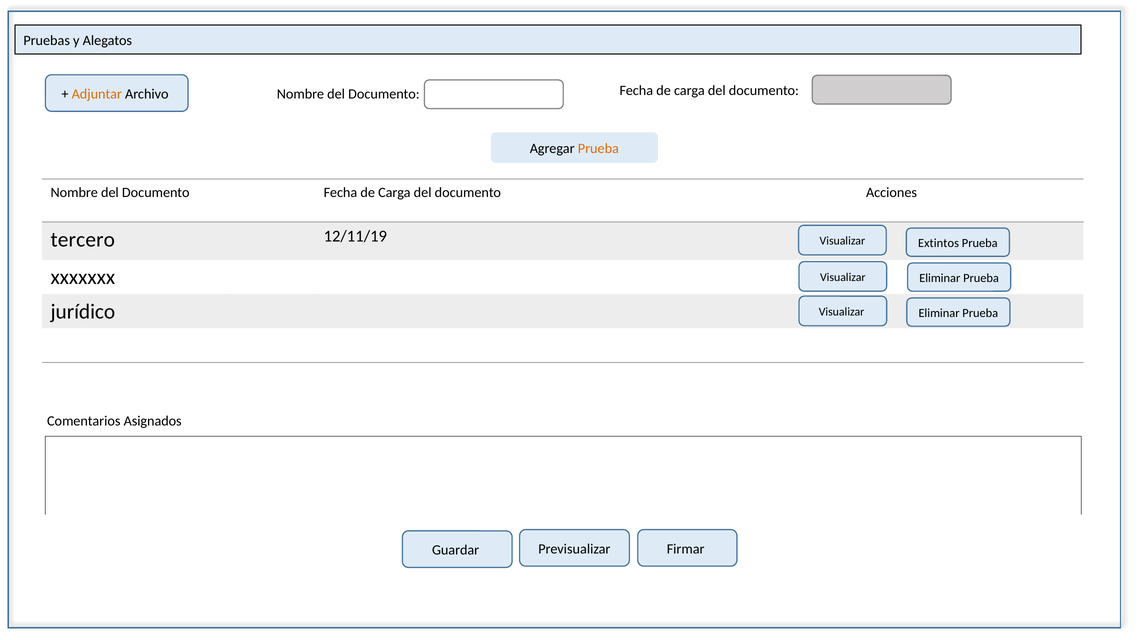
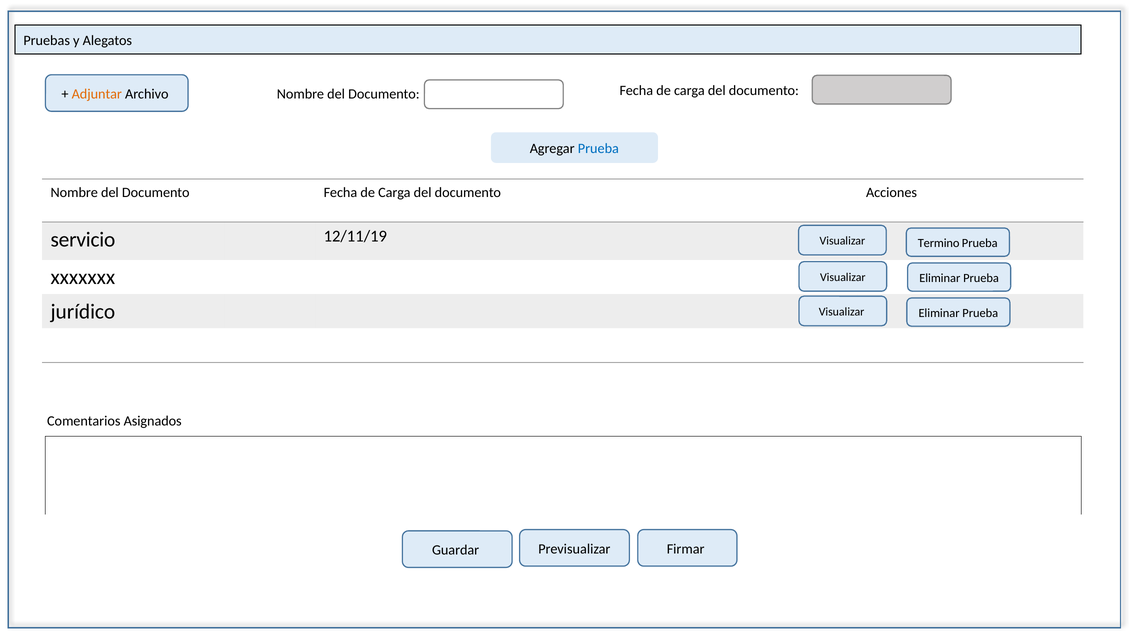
Prueba colour: orange -> blue (598, 149)
tercero: tercero -> servicio (83, 240)
Extintos: Extintos -> Termino (939, 243)
